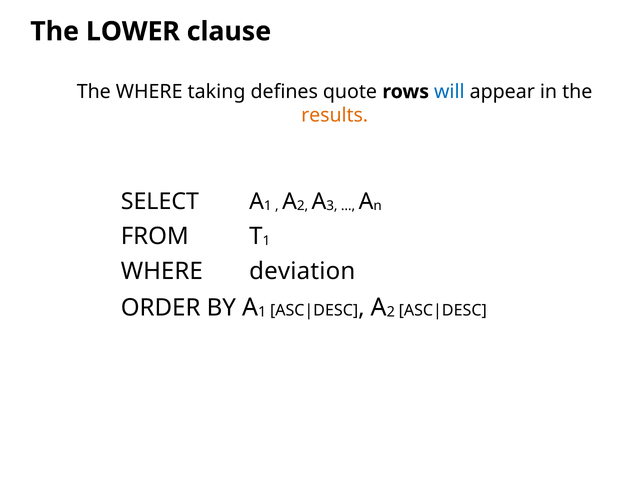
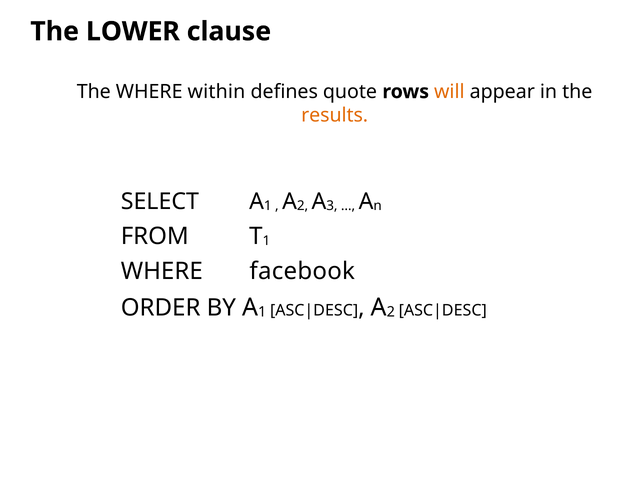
taking: taking -> within (216, 92)
will colour: blue -> orange (449, 92)
deviation: deviation -> facebook (302, 271)
